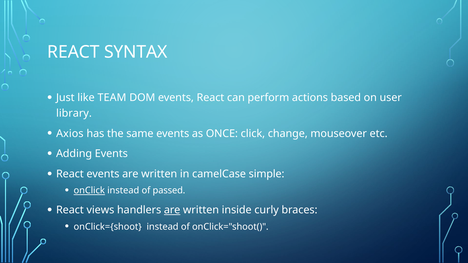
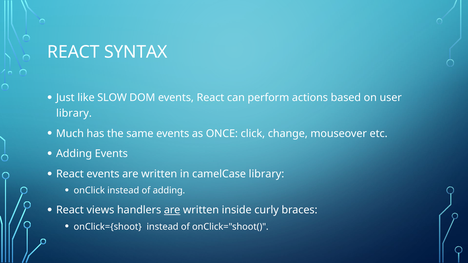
TEAM: TEAM -> SLOW (112, 98)
Axios: Axios -> Much (70, 134)
camelCase simple: simple -> library (267, 174)
onClick underline: present -> none (89, 191)
of passed: passed -> adding (169, 191)
